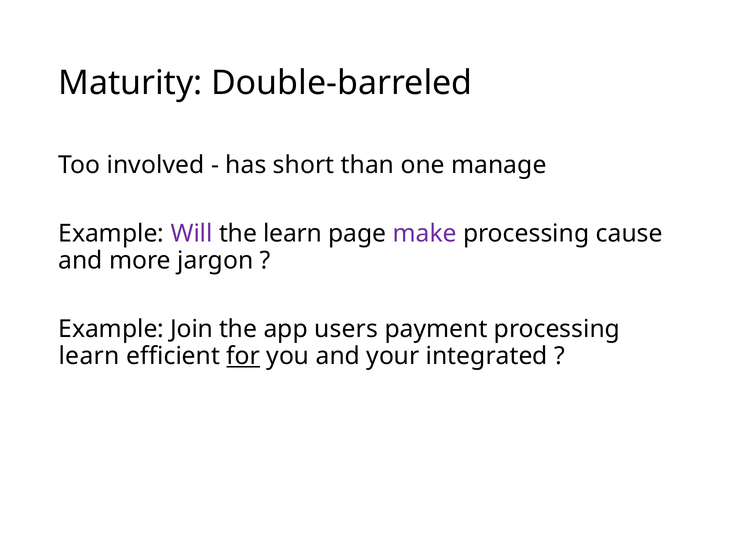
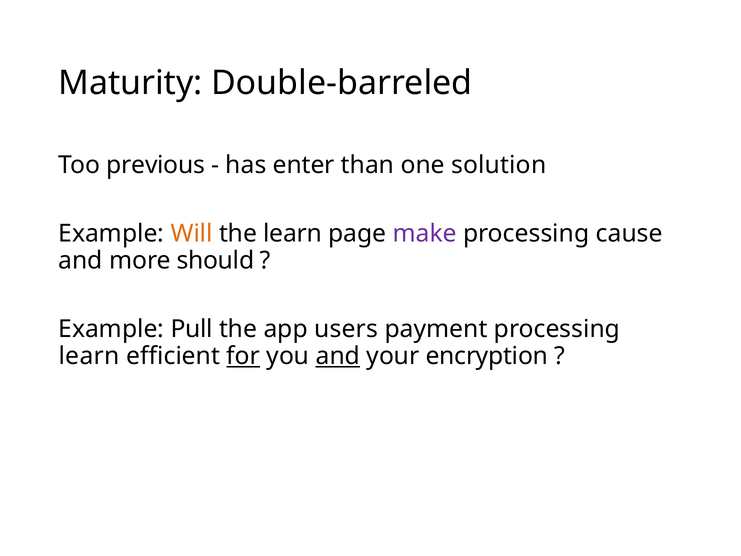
involved: involved -> previous (156, 165)
short: short -> enter (304, 165)
manage: manage -> solution (499, 165)
Will colour: purple -> orange (192, 234)
jargon: jargon -> should (215, 260)
Join: Join -> Pull (192, 329)
and underline: none -> present (338, 356)
integrated: integrated -> encryption (487, 356)
